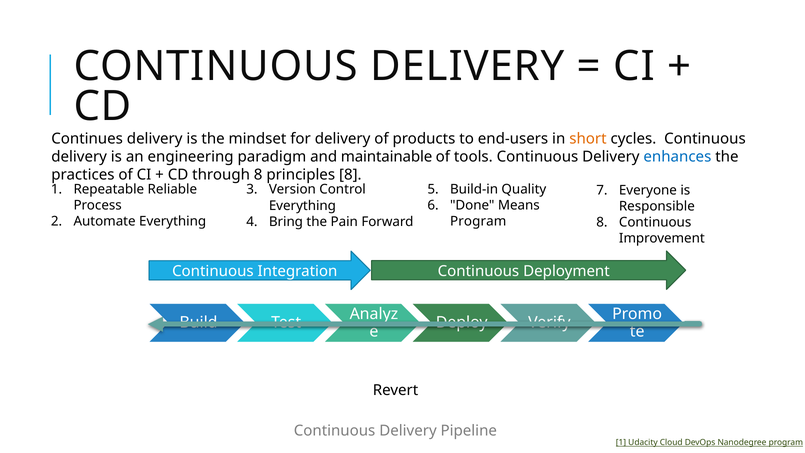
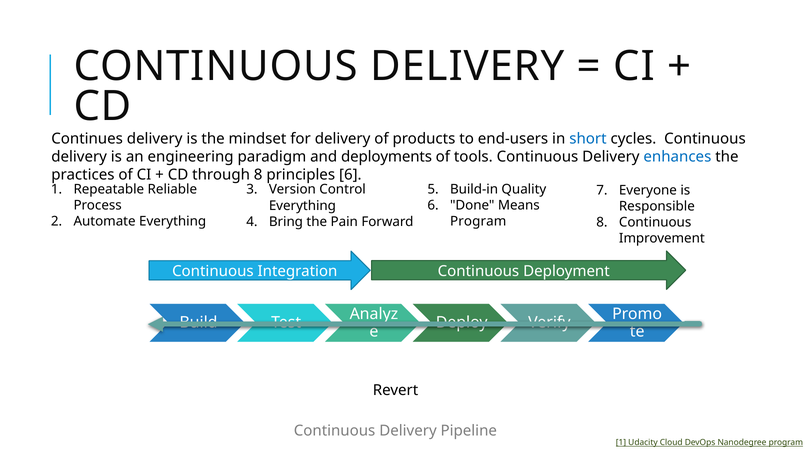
short colour: orange -> blue (588, 139)
maintainable: maintainable -> deployments (387, 157)
principles 8: 8 -> 6 (350, 175)
